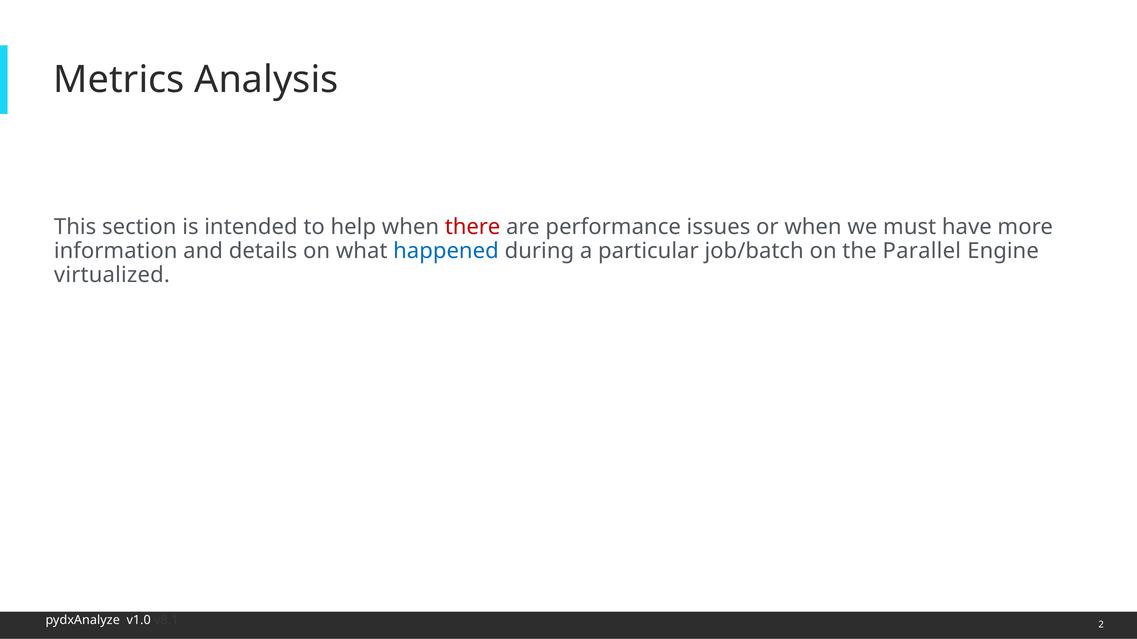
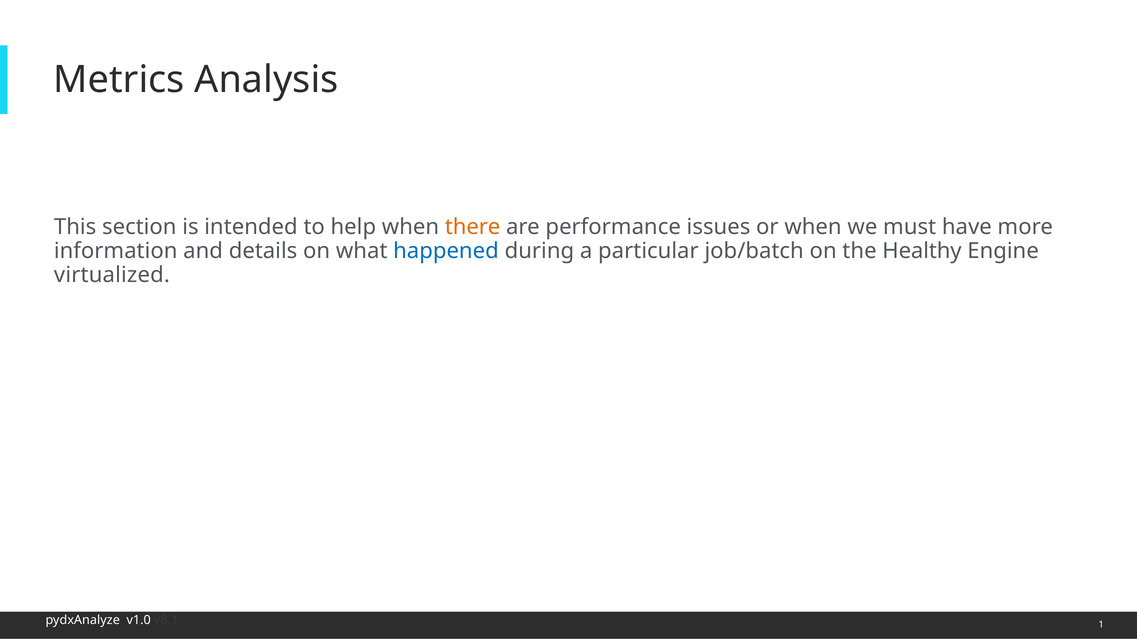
there colour: red -> orange (473, 227)
Parallel: Parallel -> Healthy (922, 251)
2: 2 -> 1 (1101, 625)
